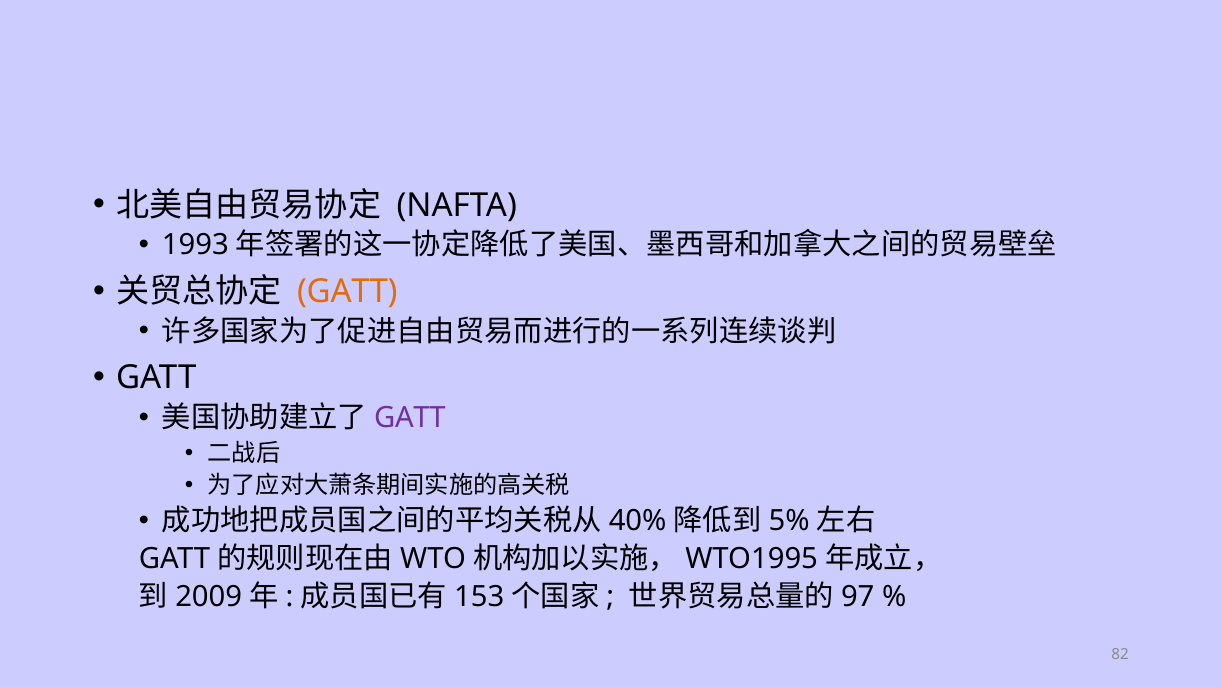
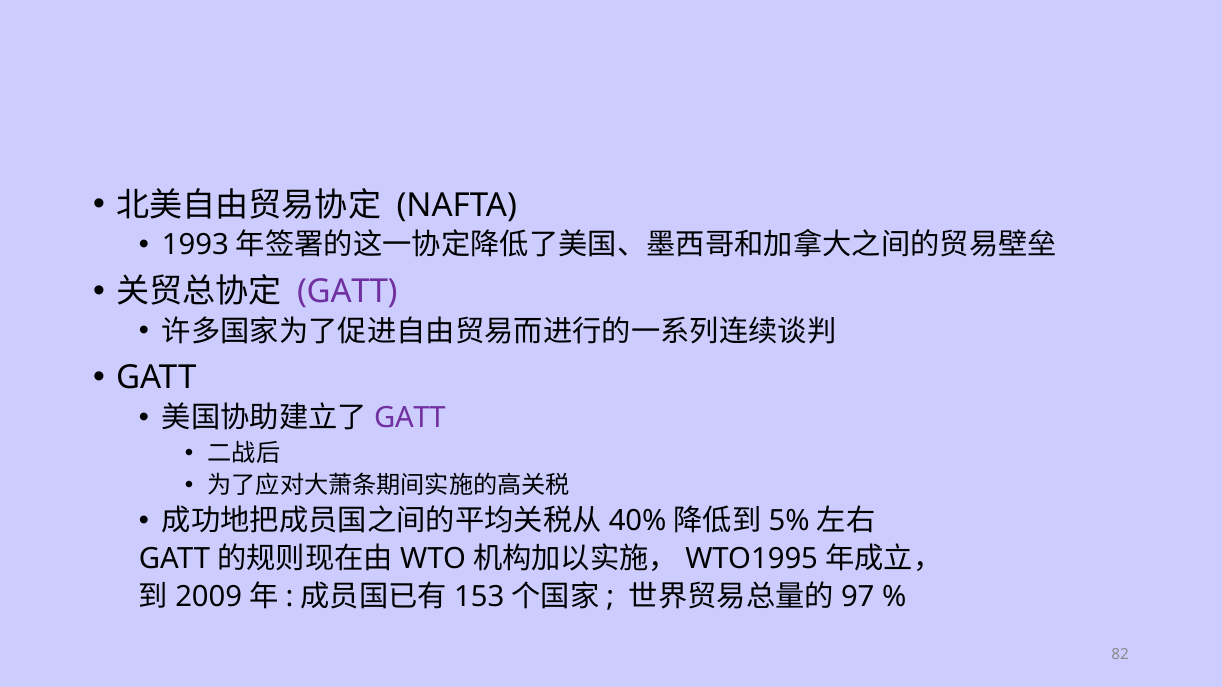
GATT colour: orange -> purple (347, 292)
